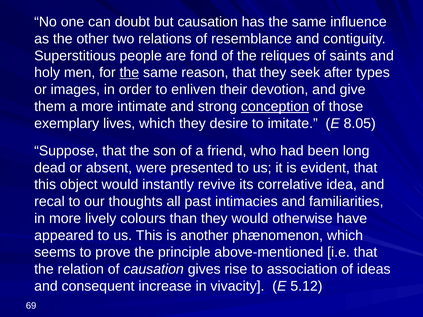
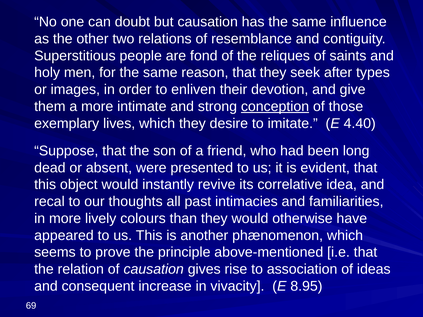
the underline: present -> none (129, 73)
8.05: 8.05 -> 4.40 (360, 123)
5.12: 5.12 -> 8.95 (306, 286)
